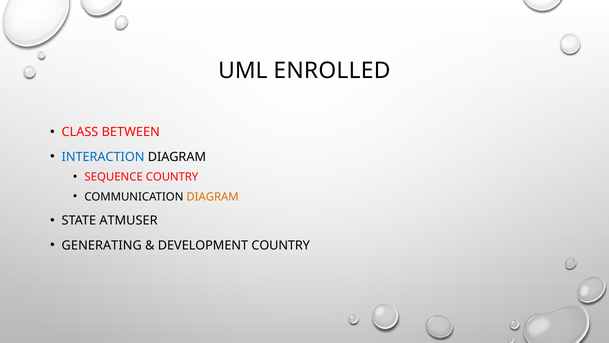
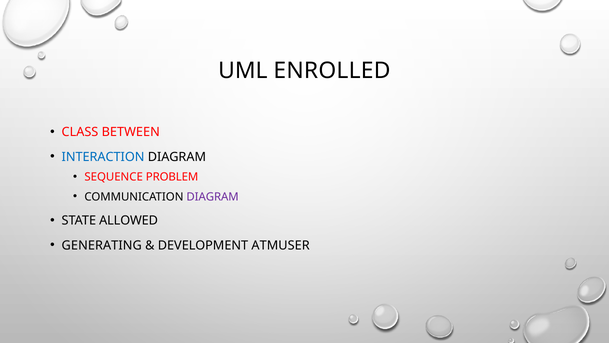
SEQUENCE COUNTRY: COUNTRY -> PROBLEM (172, 177)
DIAGRAM colour: orange -> purple (213, 197)
ATMUSER: ATMUSER -> ALLOWED (129, 220)
DEVELOPMENT COUNTRY: COUNTRY -> ATMUSER (281, 245)
